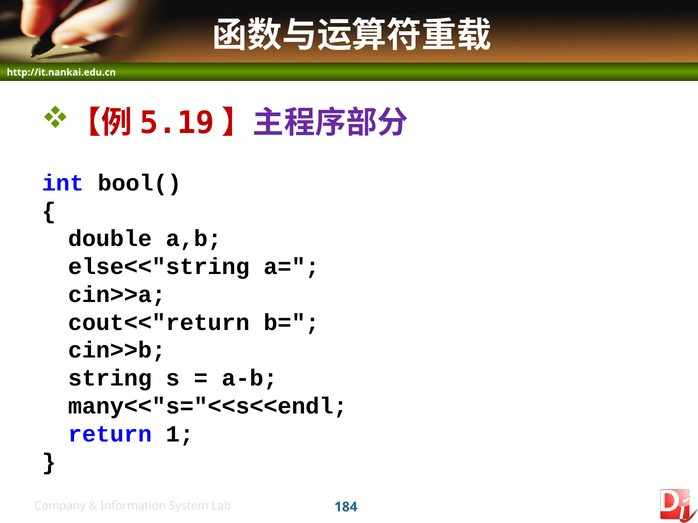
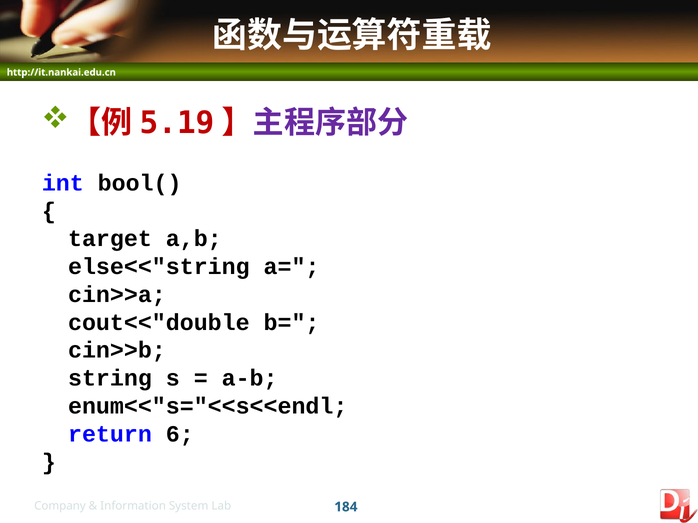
double: double -> target (110, 239)
cout<<"return: cout<<"return -> cout<<"double (159, 323)
many<<"s="<<s<<endl: many<<"s="<<s<<endl -> enum<<"s="<<s<<endl (208, 406)
1: 1 -> 6 (180, 434)
